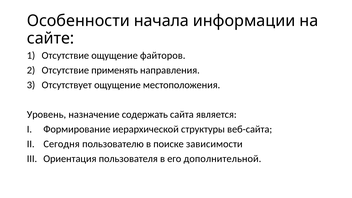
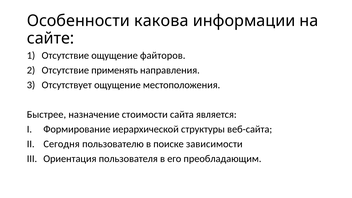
начала: начала -> какова (161, 21)
Уровень: Уровень -> Быстрее (46, 115)
содержать: содержать -> стоимости (145, 115)
дополнительной: дополнительной -> преобладающим (222, 159)
